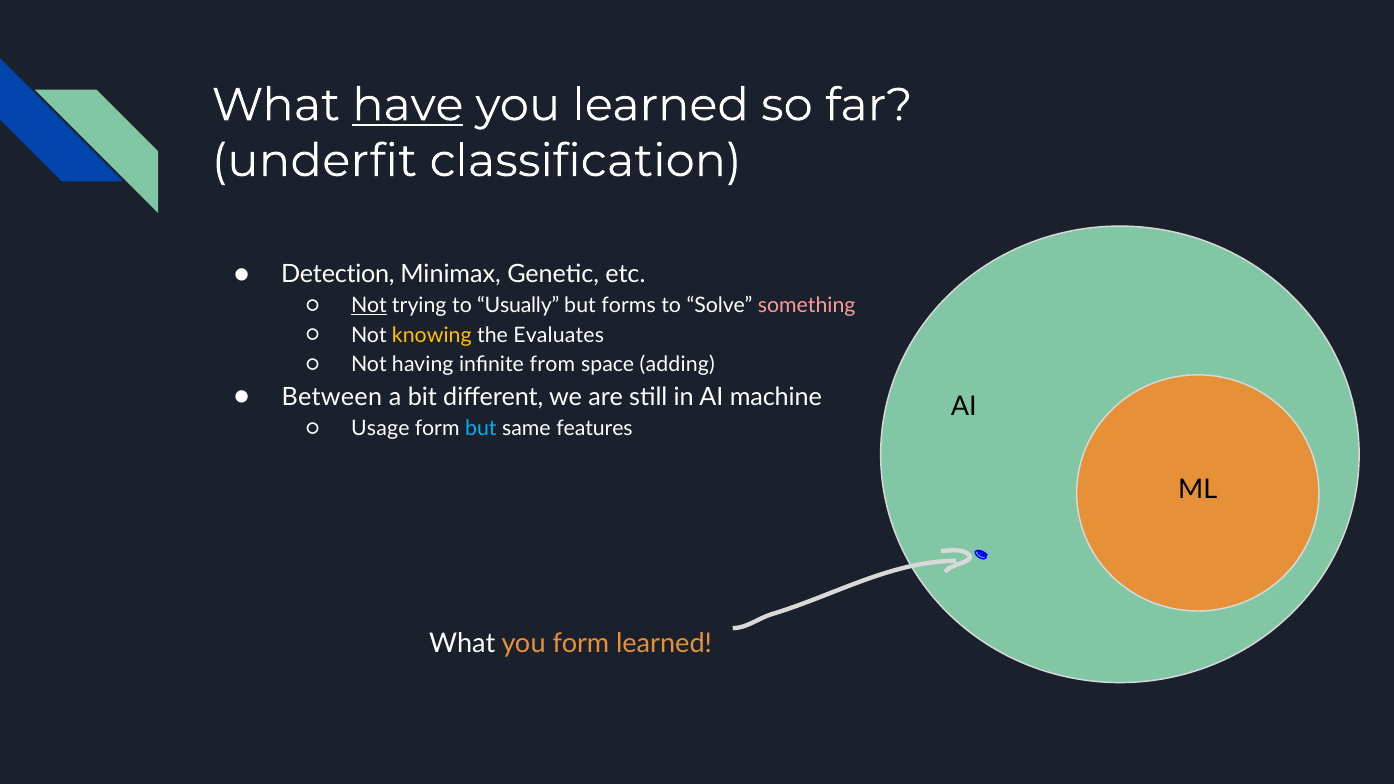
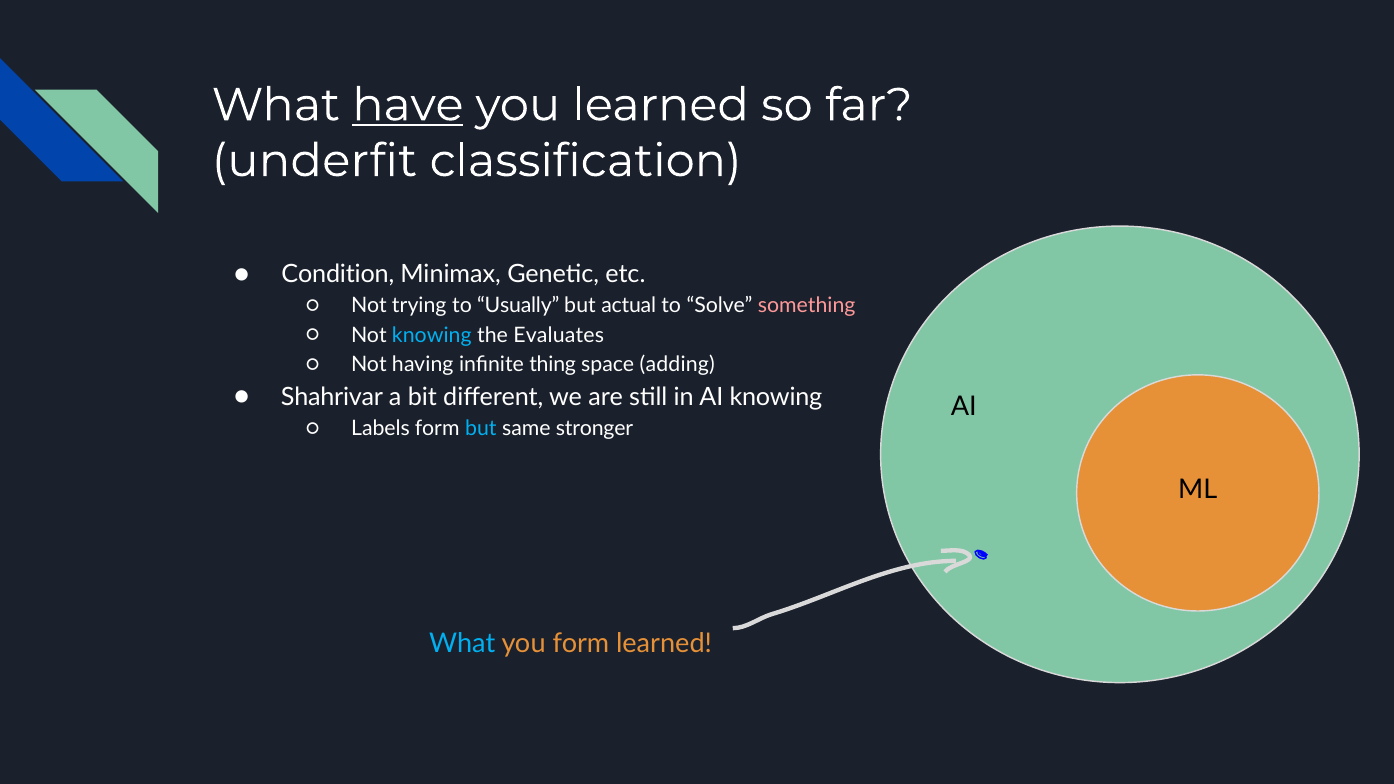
Detection: Detection -> Condition (338, 274)
Not underline: present -> none (369, 306)
forms: forms -> actual (629, 306)
knowing colour: yellow -> light blue (432, 335)
from: from -> thing (553, 364)
Between: Between -> Shahrivar (332, 397)
AI machine: machine -> knowing (776, 397)
Usage: Usage -> Labels (381, 429)
features: features -> stronger (595, 429)
What colour: white -> light blue (462, 643)
